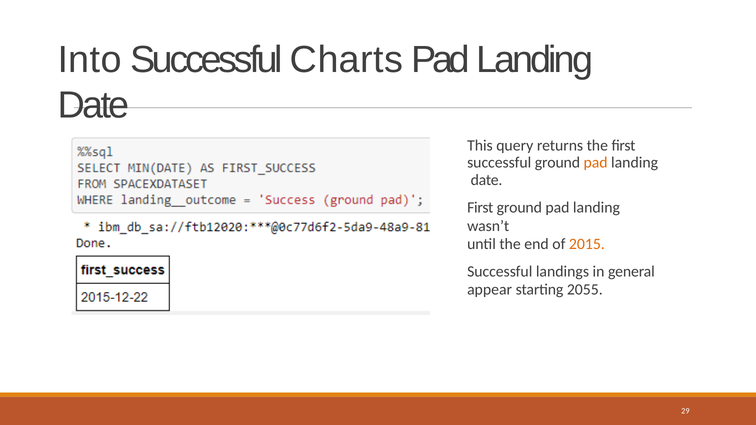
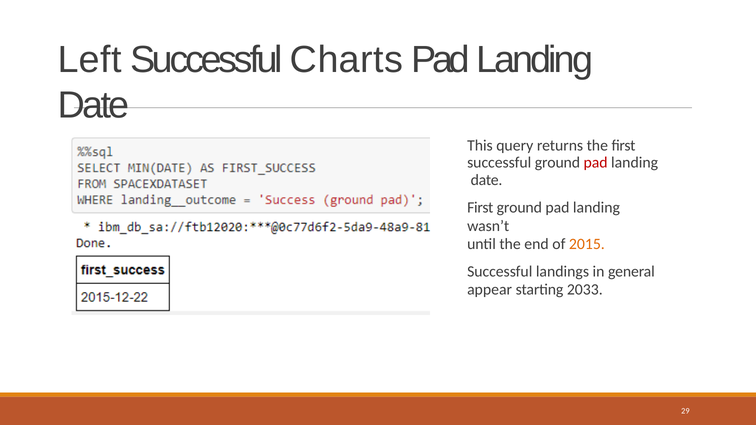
Into: Into -> Left (90, 60)
pad colour: orange -> red (596, 163)
2055: 2055 -> 2033 (585, 290)
